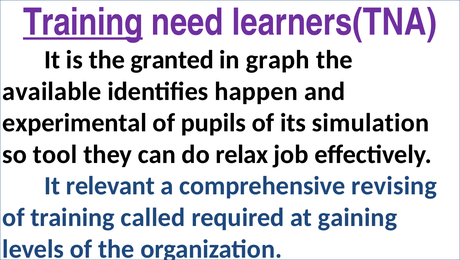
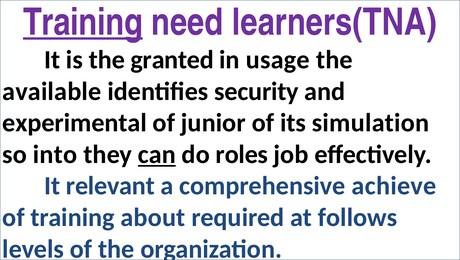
graph: graph -> usage (278, 60)
happen: happen -> security (256, 91)
pupils: pupils -> junior (213, 123)
tool: tool -> into (55, 154)
can underline: none -> present (157, 154)
relax: relax -> roles (242, 154)
revising: revising -> achieve (394, 186)
called: called -> about (153, 217)
gaining: gaining -> follows (358, 217)
